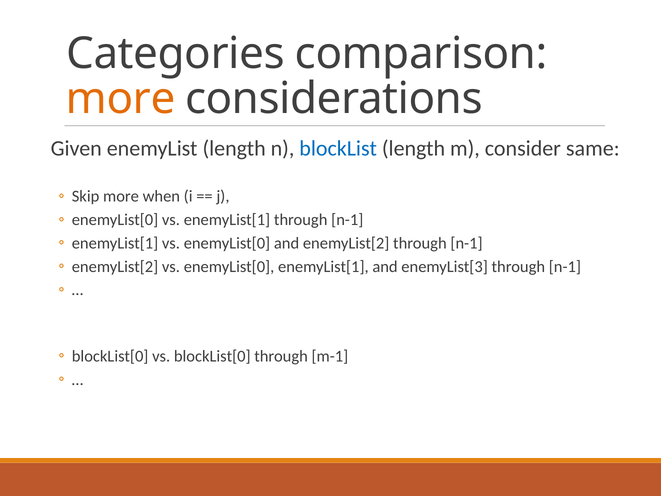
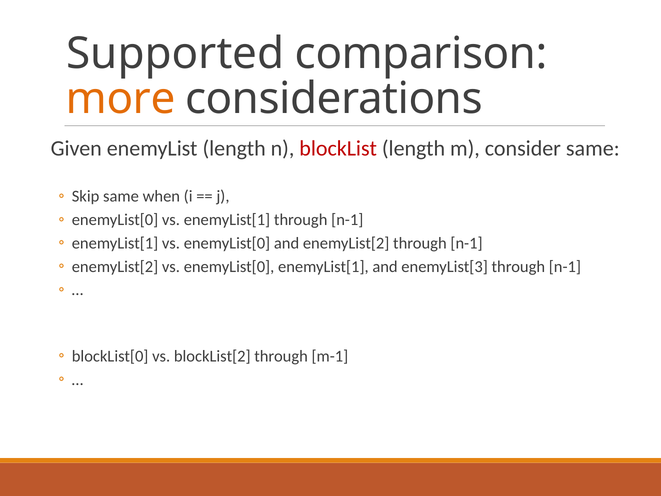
Categories: Categories -> Supported (175, 54)
blockList colour: blue -> red (338, 149)
Skip more: more -> same (121, 196)
vs blockList[0: blockList[0 -> blockList[2 (212, 356)
